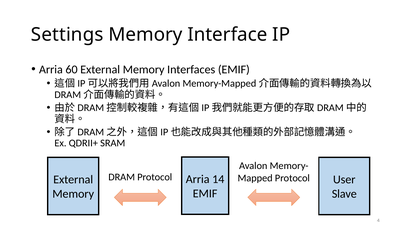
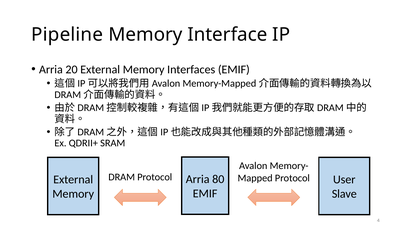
Settings: Settings -> Pipeline (67, 35)
60: 60 -> 20 (72, 69)
14: 14 -> 80 (218, 179)
